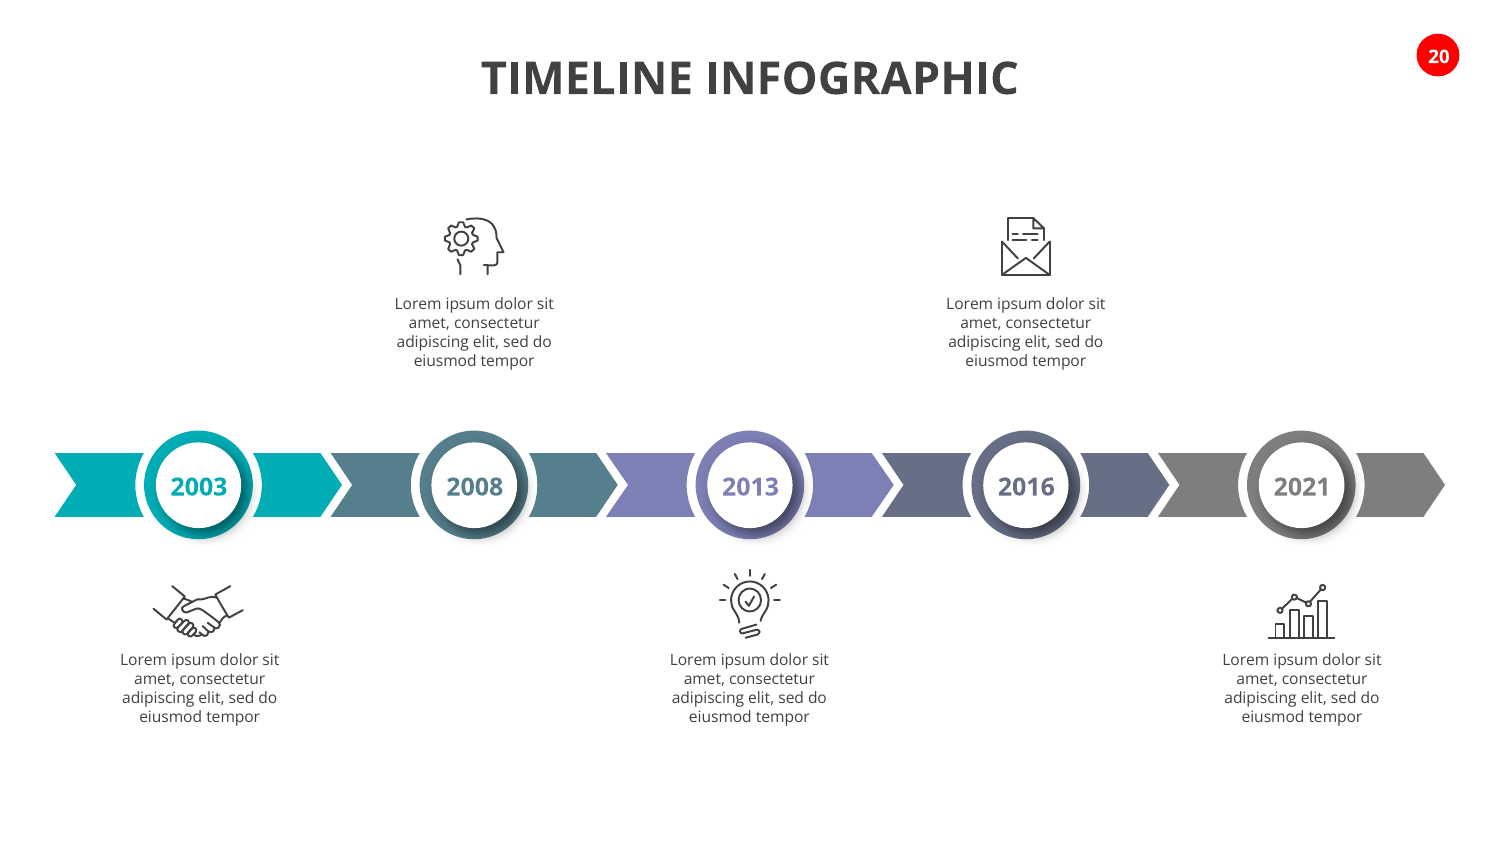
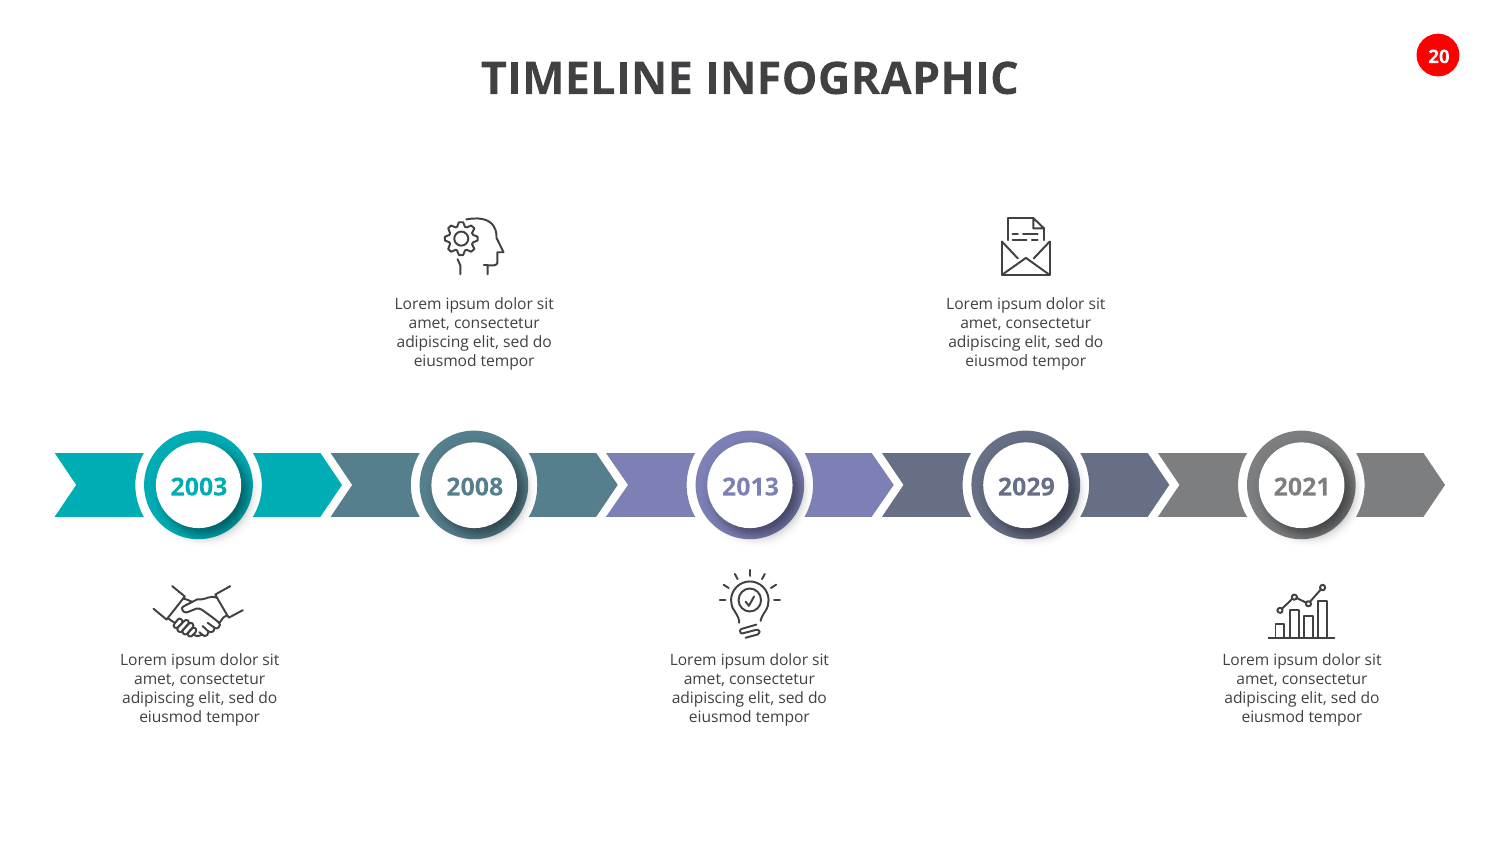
2016: 2016 -> 2029 (1026, 487)
